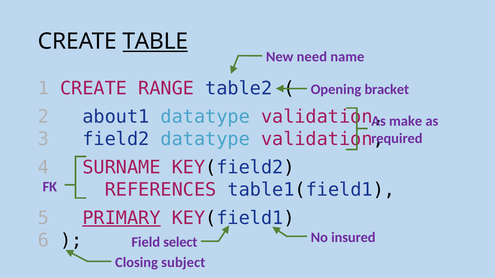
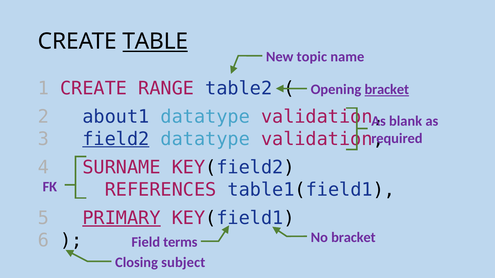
need: need -> topic (312, 57)
bracket underline: none -> present (387, 90)
make: make -> blank (406, 121)
field2 underline: none -> present (116, 139)
No insured: insured -> bracket (353, 238)
select: select -> terms (180, 243)
